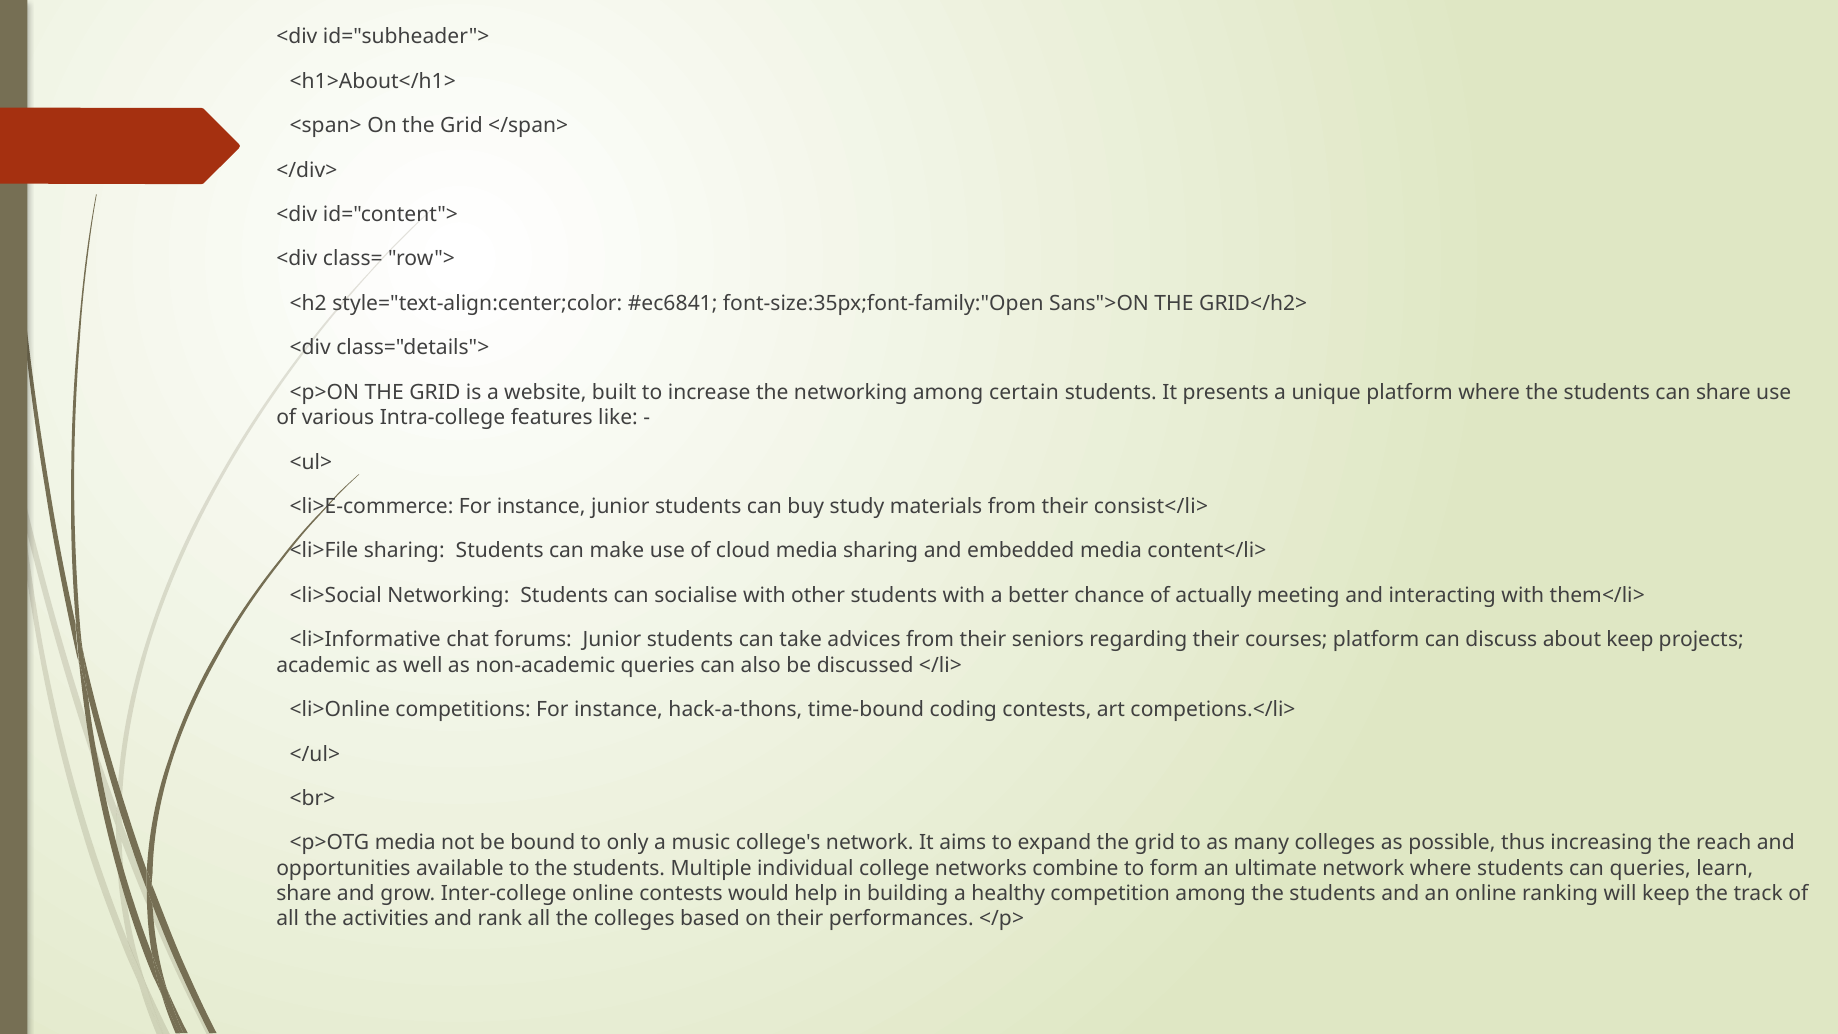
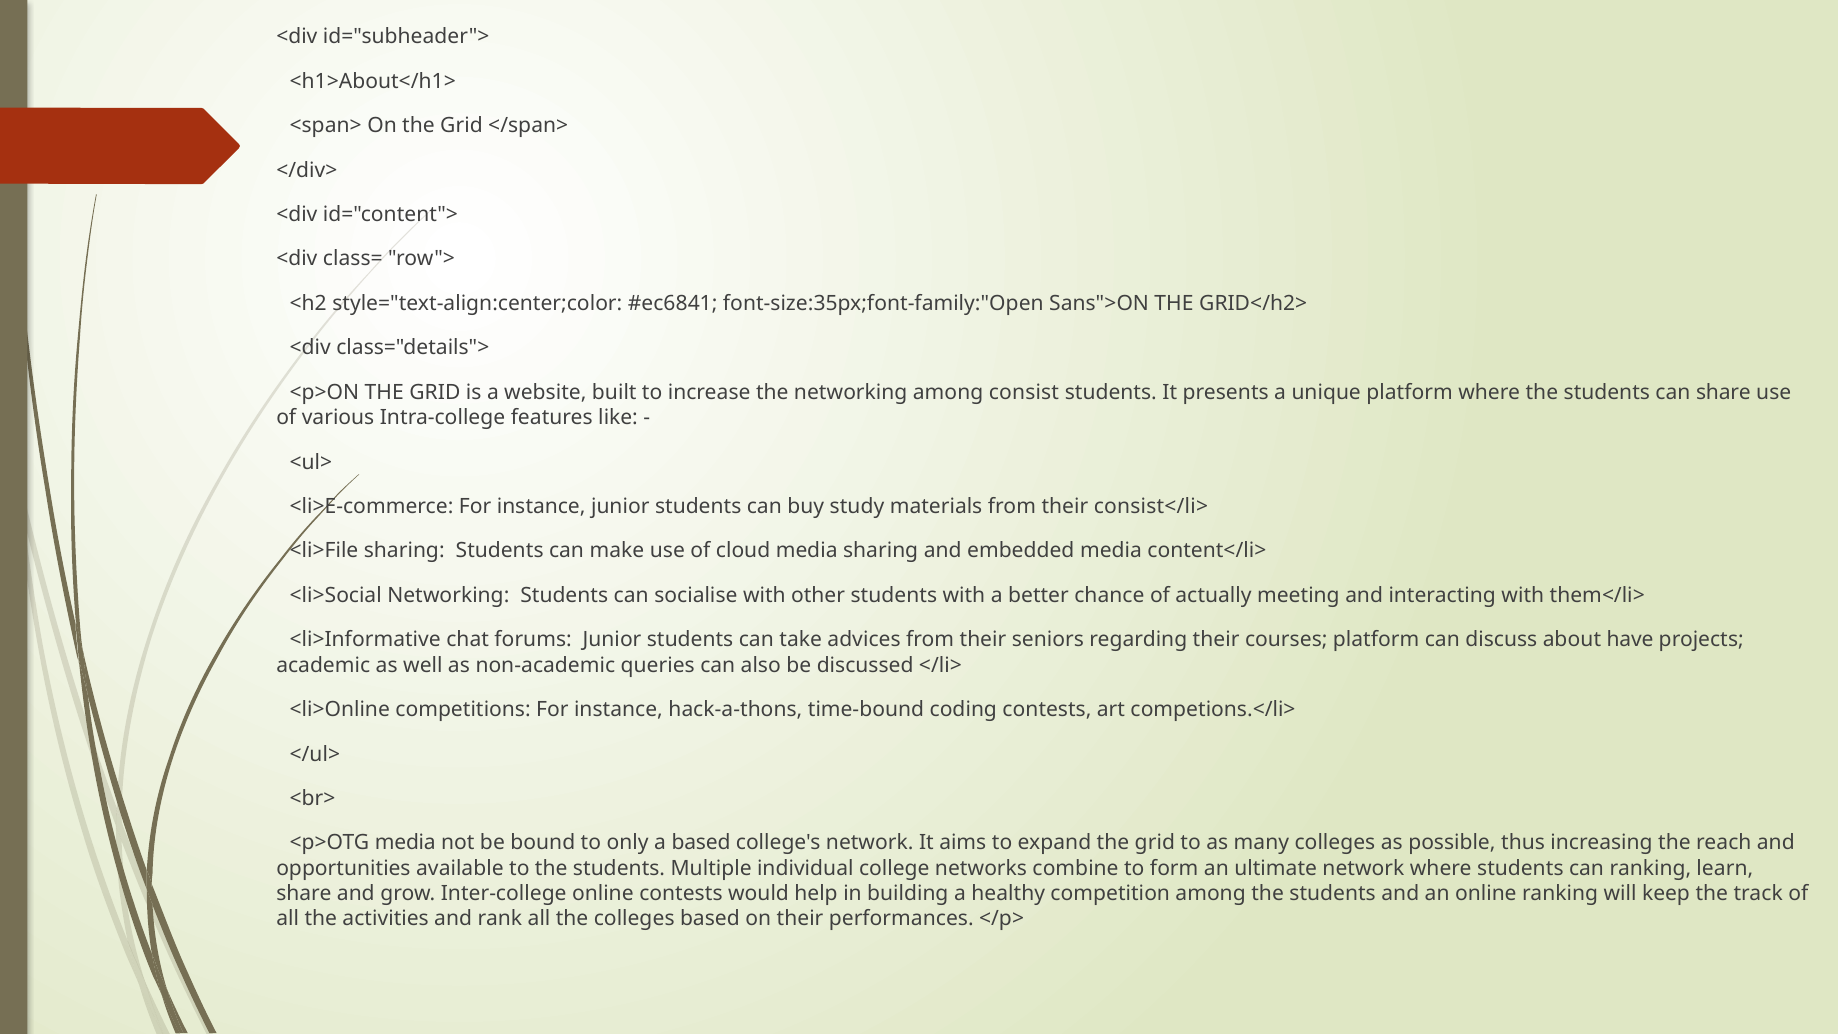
certain: certain -> consist (1024, 392)
about keep: keep -> have (1630, 640)
a music: music -> based (701, 843)
can queries: queries -> ranking (1650, 868)
